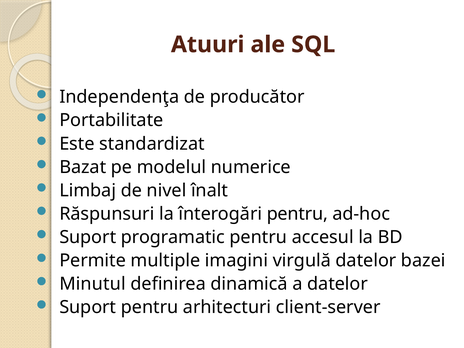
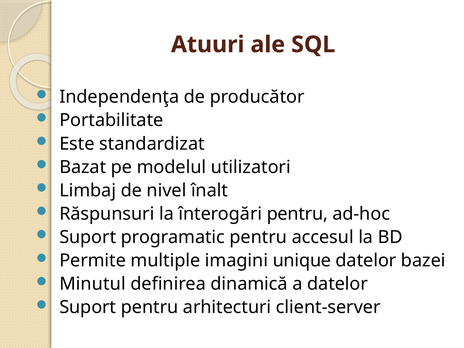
numerice: numerice -> utilizatori (251, 167)
virgulă: virgulă -> unique (302, 261)
